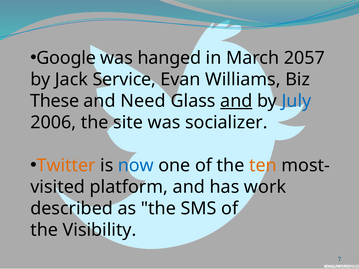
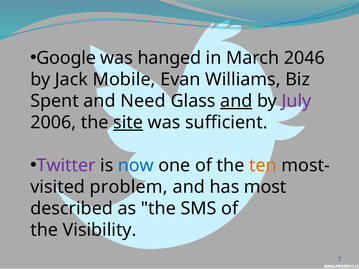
2057: 2057 -> 2046 (304, 58)
Service: Service -> Mobile (124, 79)
These: These -> Spent (55, 101)
July colour: blue -> purple (296, 101)
site underline: none -> present (128, 123)
socializer: socializer -> sufficient (226, 123)
Twitter colour: orange -> purple (66, 166)
platform: platform -> problem (129, 187)
work: work -> most (265, 187)
